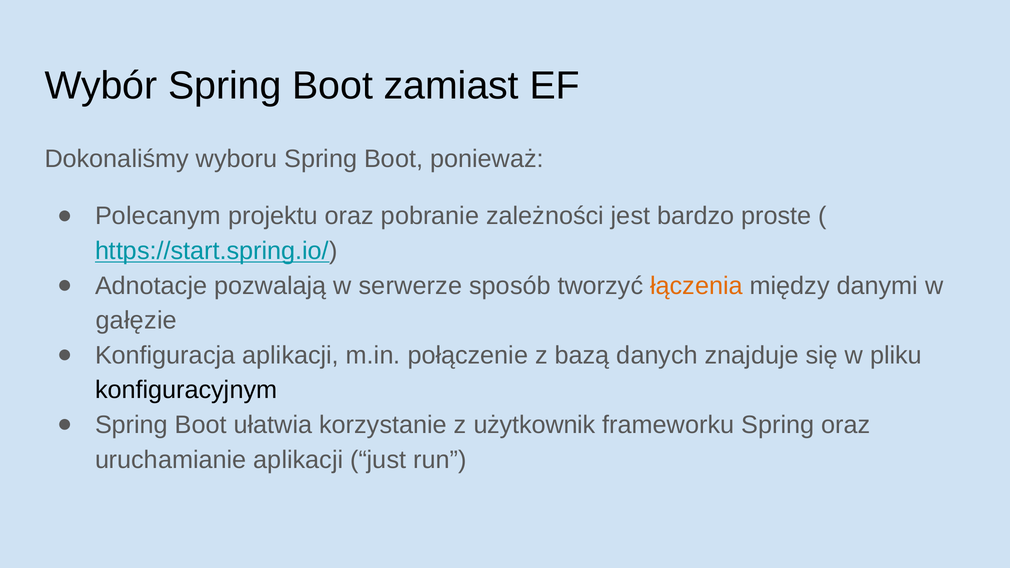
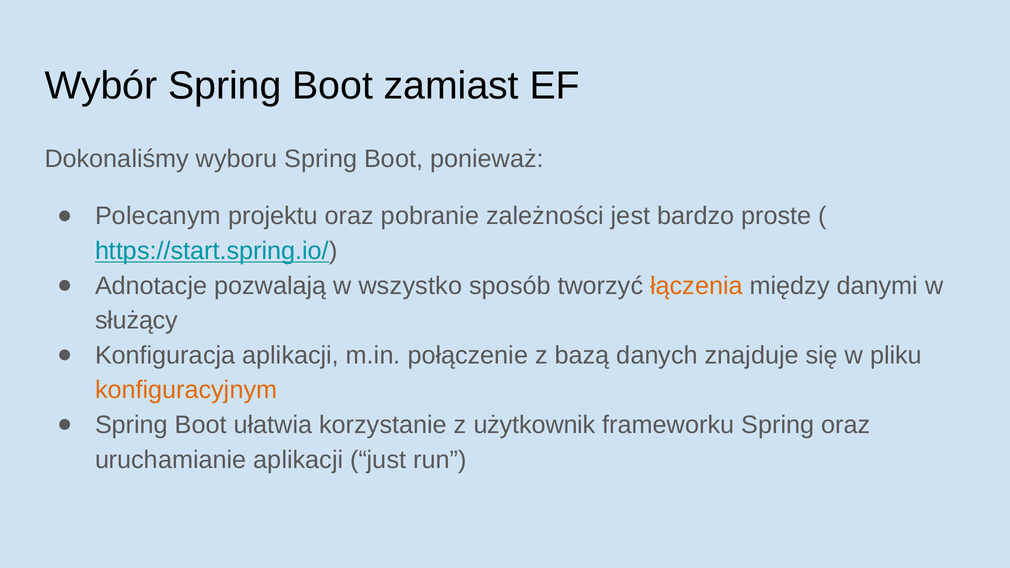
serwerze: serwerze -> wszystko (410, 286)
gałęzie: gałęzie -> służący (136, 321)
konfiguracyjnym colour: black -> orange (186, 390)
